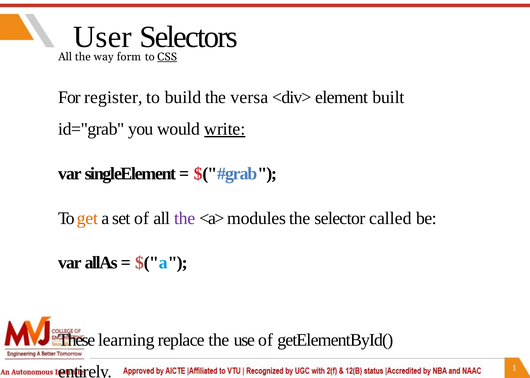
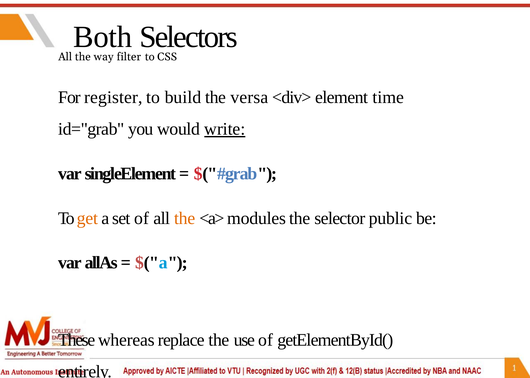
User: User -> Both (103, 37)
form: form -> filter (129, 57)
CSS underline: present -> none (167, 57)
built: built -> time (388, 97)
the colour: purple -> orange (185, 218)
called: called -> public (391, 218)
learning: learning -> whereas (126, 340)
